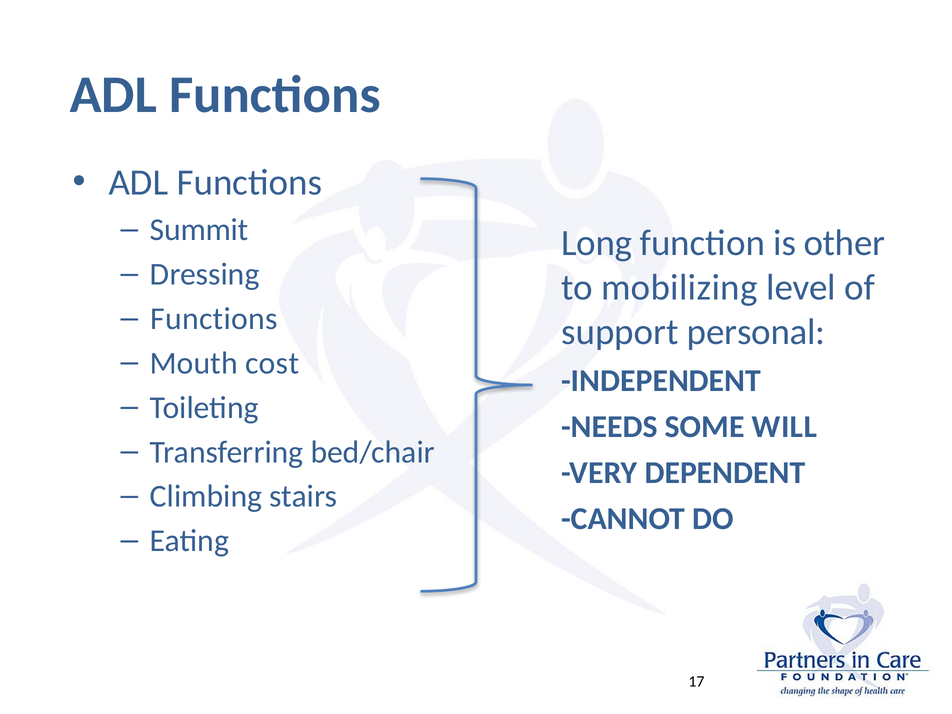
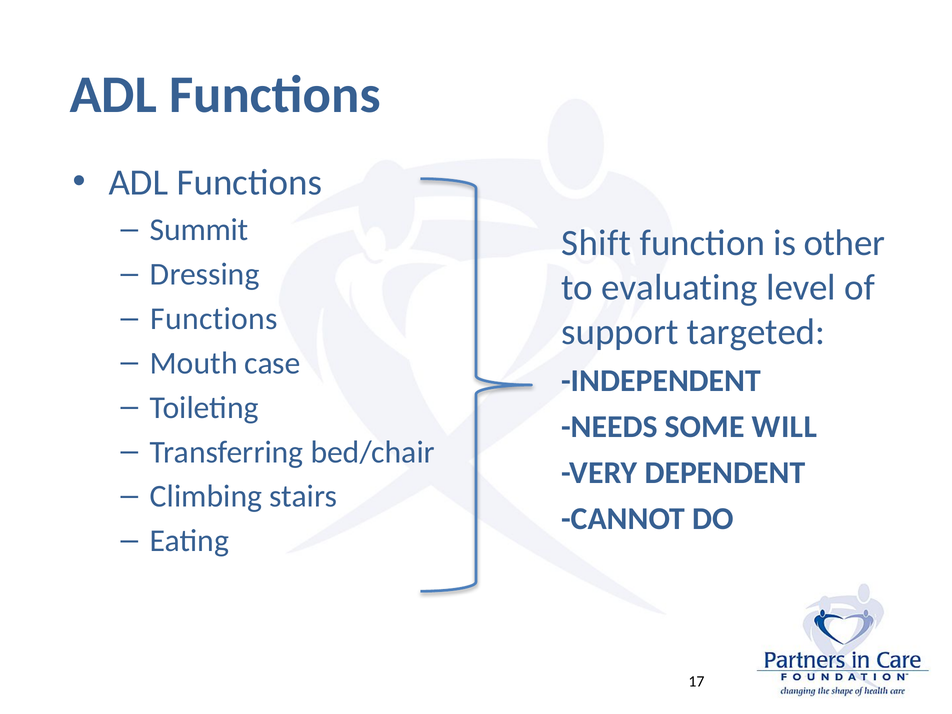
Long: Long -> Shift (596, 243)
mobilizing: mobilizing -> evaluating (679, 287)
personal: personal -> targeted (756, 332)
cost: cost -> case (272, 363)
